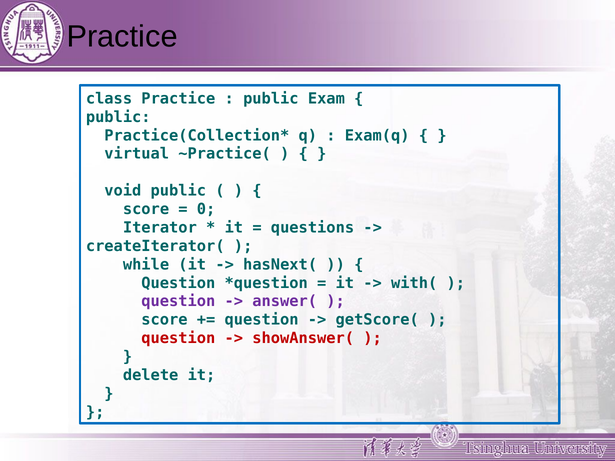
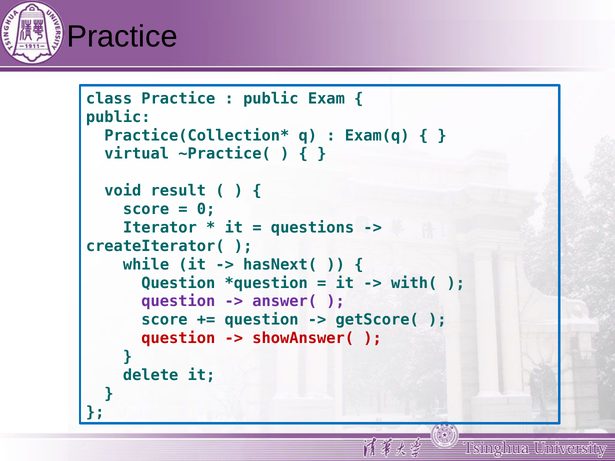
void public: public -> result (178, 191)
